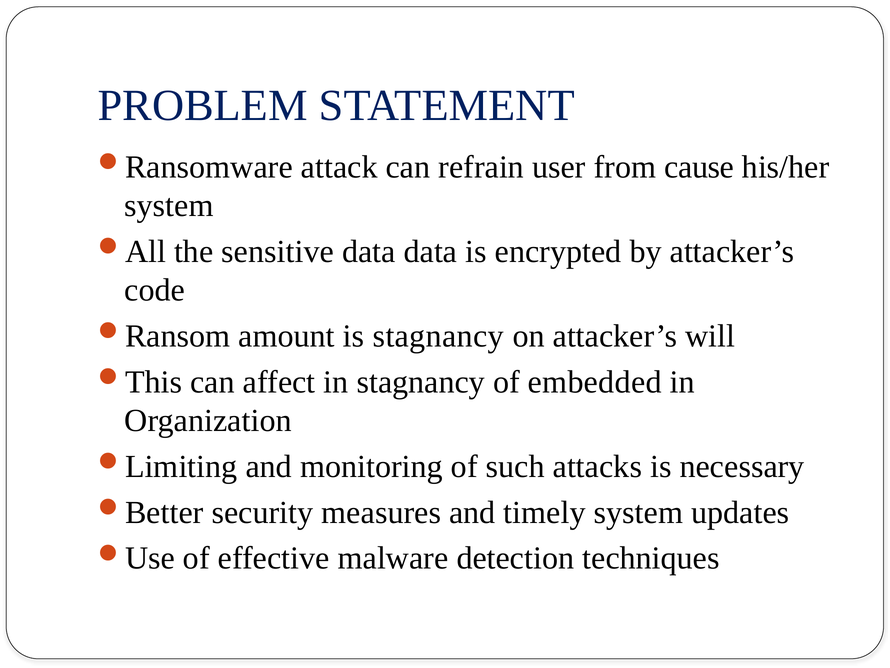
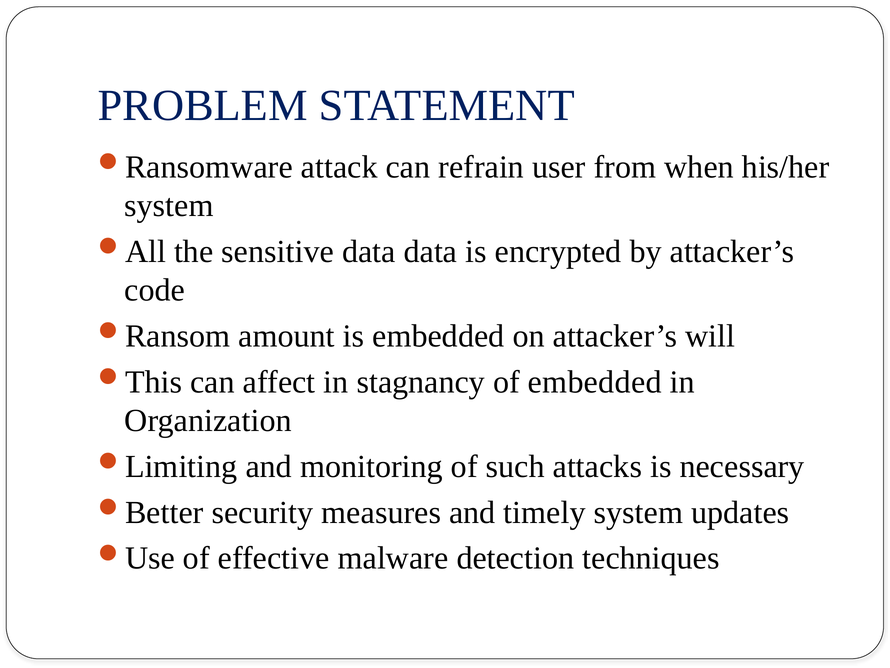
cause: cause -> when (699, 167)
is stagnancy: stagnancy -> embedded (438, 336)
